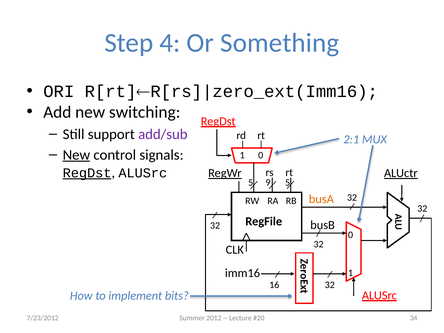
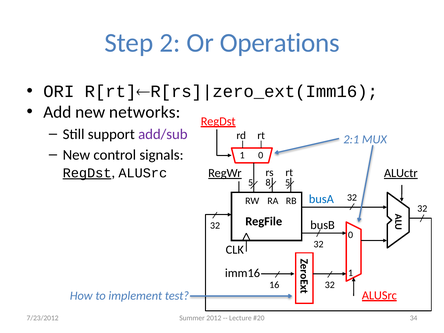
4: 4 -> 2 (170, 43)
Something: Something -> Operations (280, 43)
switching: switching -> networks (145, 112)
New underline: present -> none (76, 155)
9: 9 -> 8 (268, 183)
busA colour: orange -> blue (321, 199)
bits: bits -> test (177, 296)
